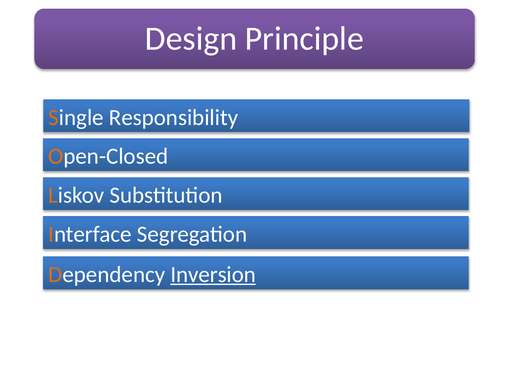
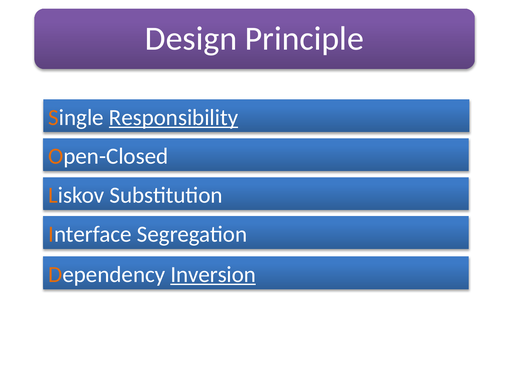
Responsibility underline: none -> present (174, 117)
